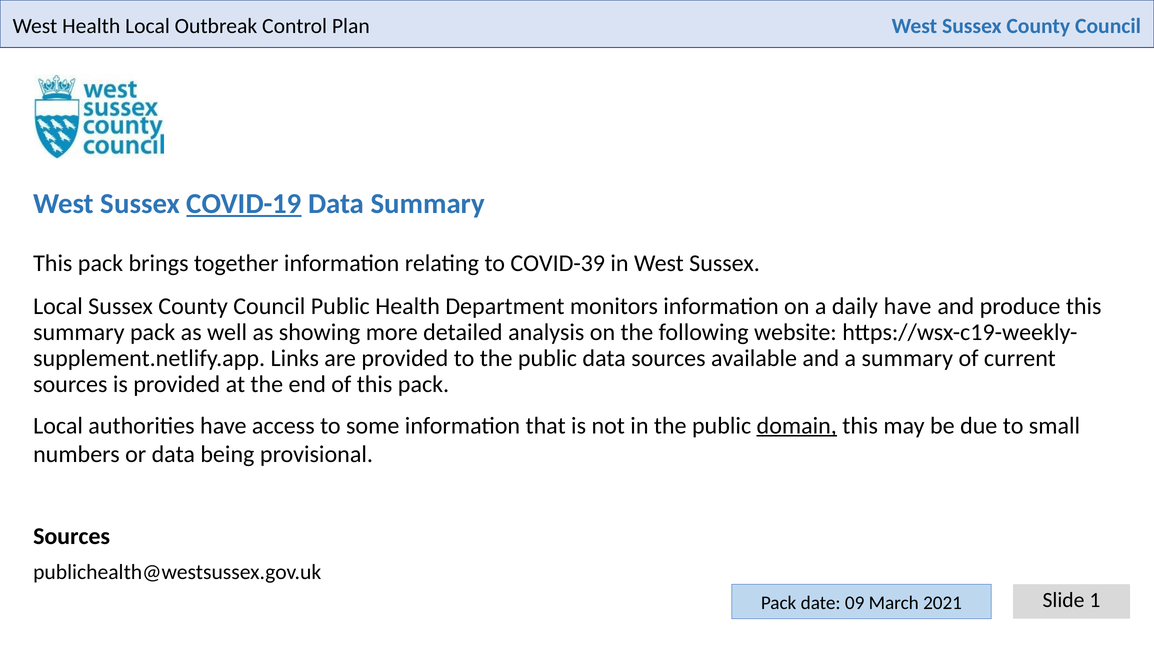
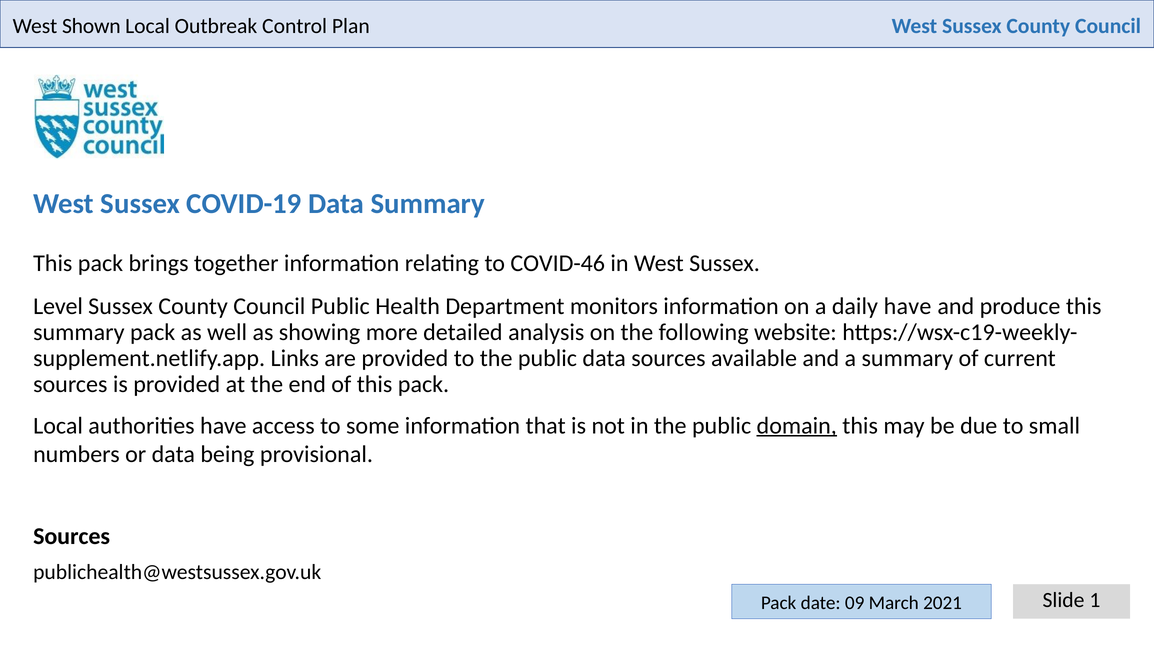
West Health: Health -> Shown (91, 26)
COVID-19 underline: present -> none (244, 204)
COVID-39: COVID-39 -> COVID-46 (558, 264)
Local: Local -> Level (58, 307)
